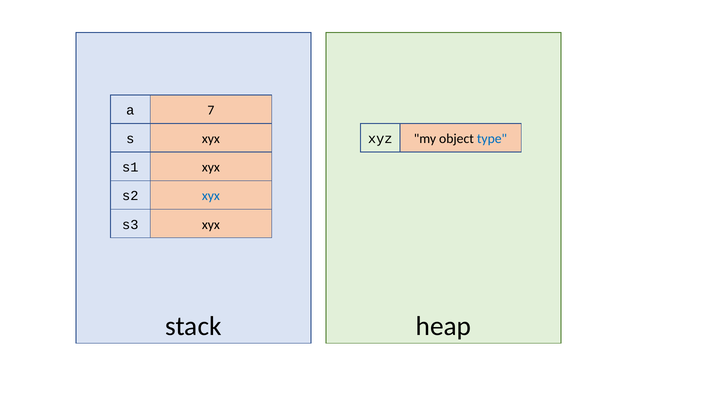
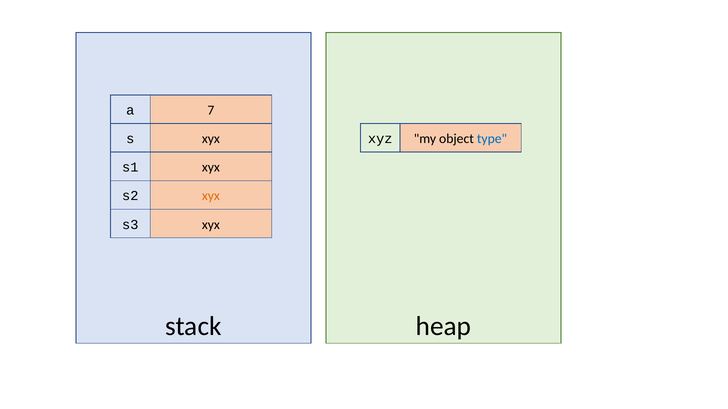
xyx colour: blue -> orange (211, 196)
